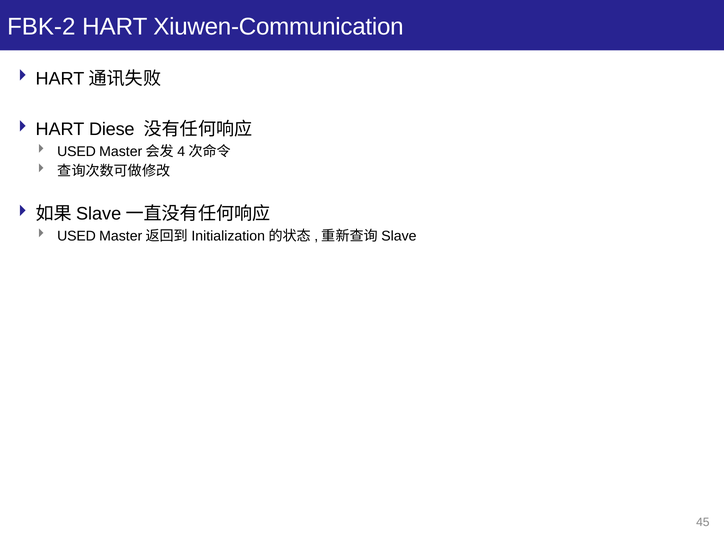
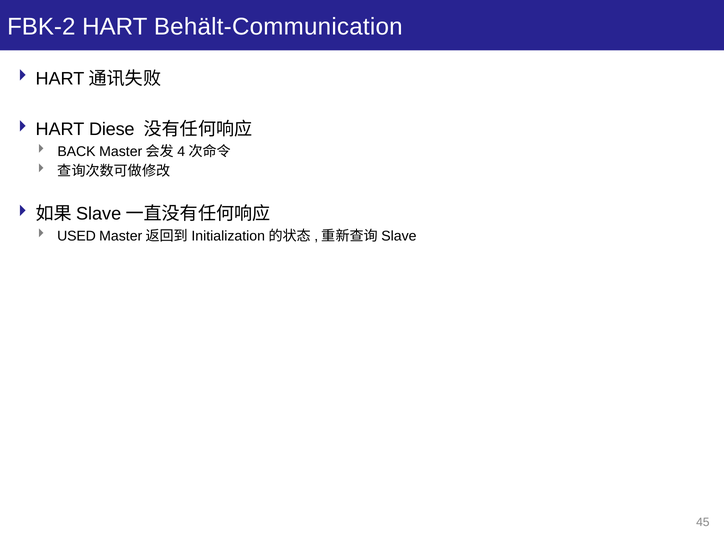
Xiuwen-Communication: Xiuwen-Communication -> Behält-Communication (278, 27)
USED: USED -> BACK (76, 151)
